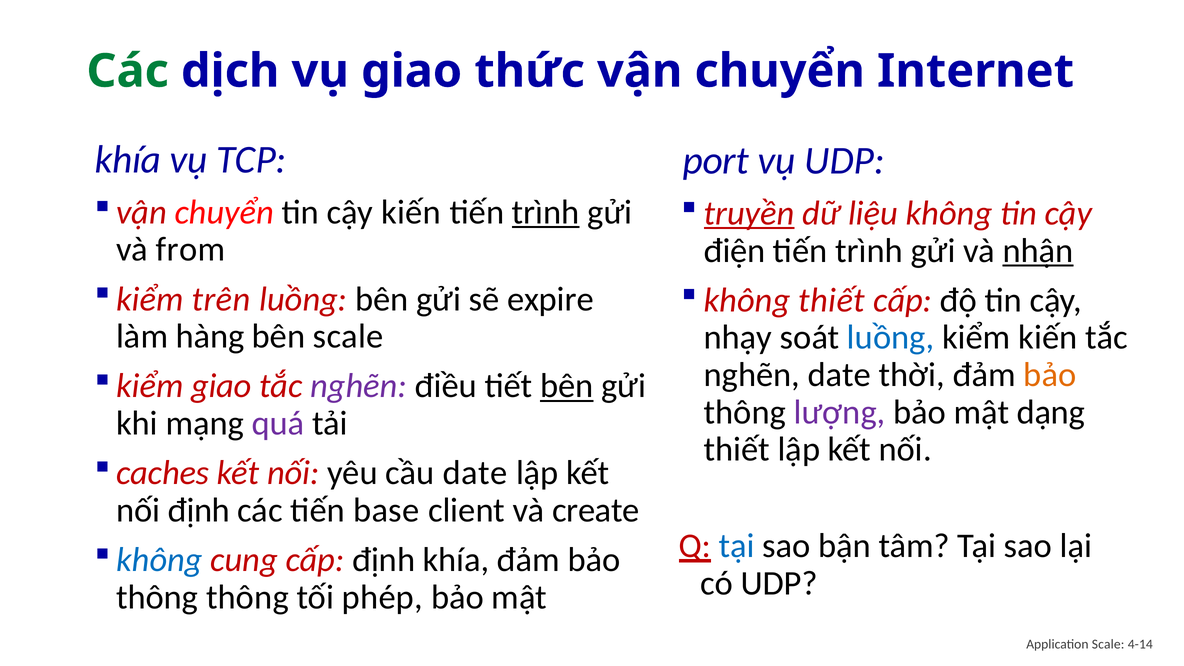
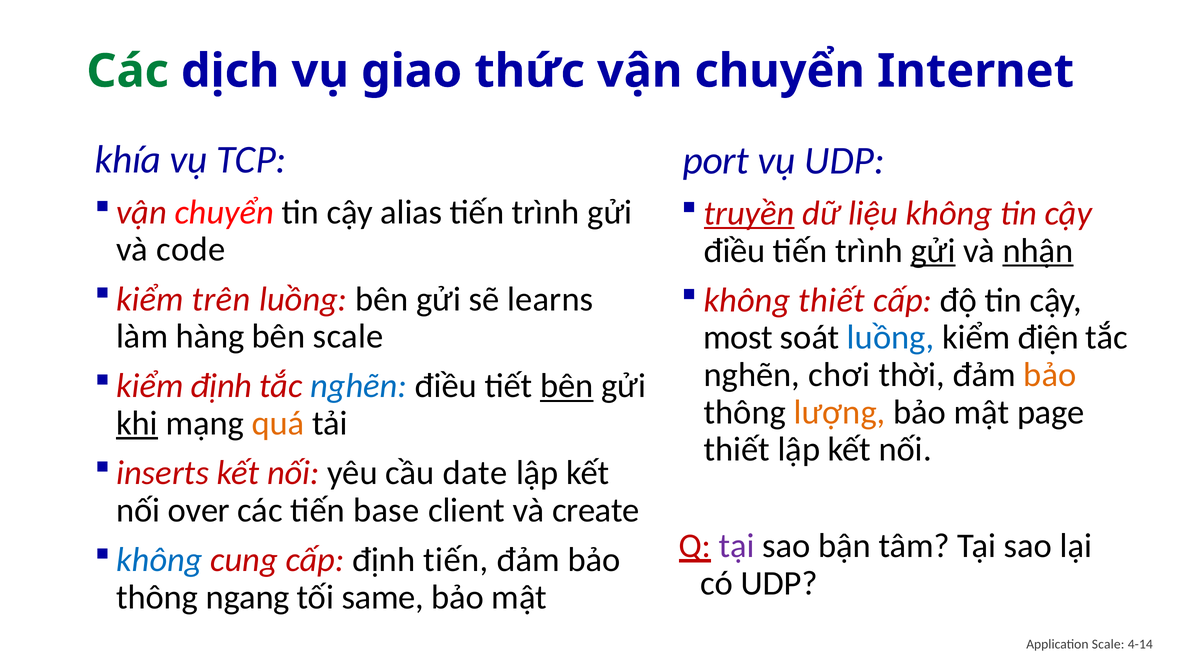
cậy kiến: kiến -> alias (411, 212)
trình underline: present -> none (546, 212)
from: from -> code (191, 249)
điện: điện -> điều (735, 251)
gửi underline: none -> present (933, 251)
expire: expire -> learns (550, 299)
nhạy: nhạy -> most (738, 338)
kiểm kiến: kiến -> điện (1048, 338)
nghẽn date: date -> chơi (839, 375)
kiểm giao: giao -> định (222, 386)
nghẽn colour: purple -> blue (359, 386)
lượng colour: purple -> orange (840, 412)
dạng: dạng -> page (1051, 412)
khi underline: none -> present (137, 423)
quá colour: purple -> orange (278, 423)
caches: caches -> inserts (163, 473)
nối định: định -> over (199, 510)
tại colour: blue -> purple (737, 546)
định khía: khía -> tiến (456, 560)
thông thông: thông -> ngang (248, 597)
phép: phép -> same (383, 597)
